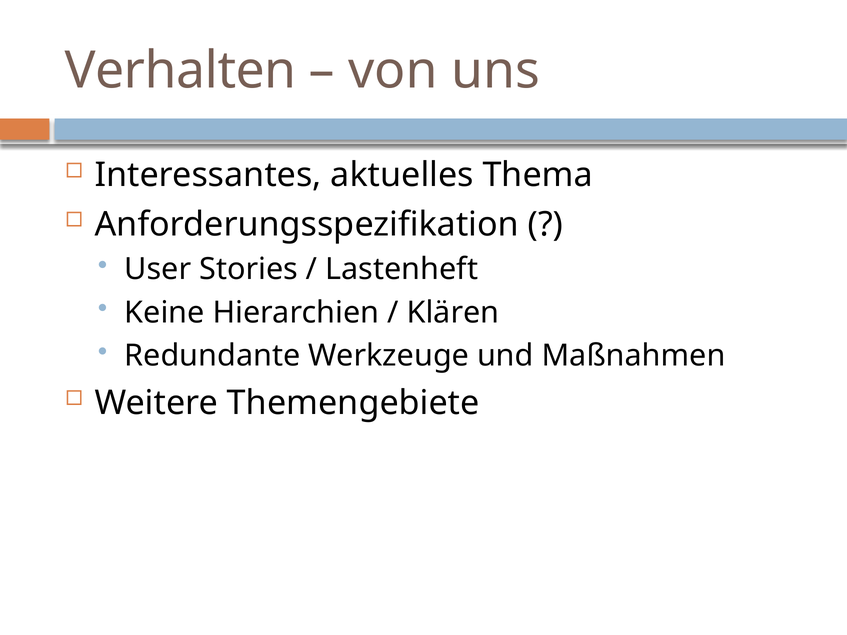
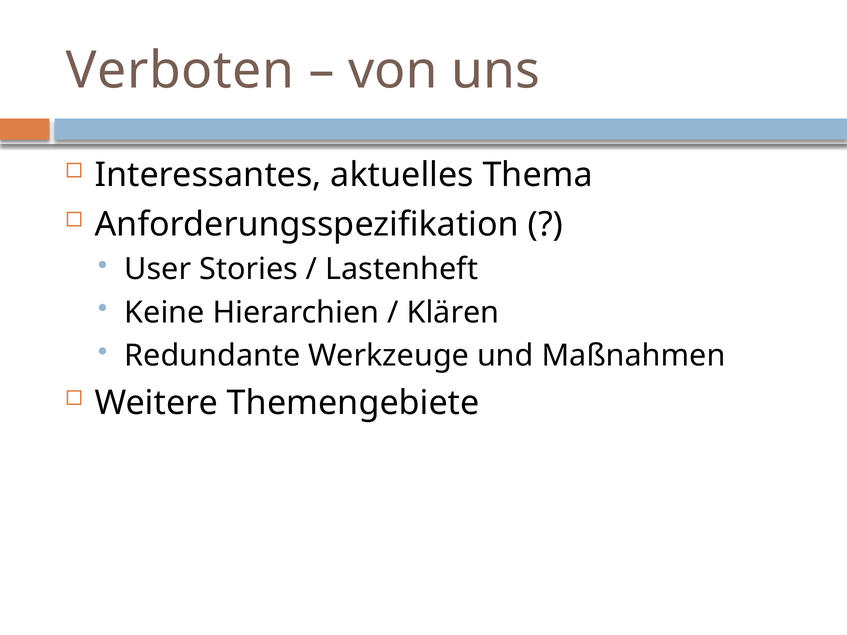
Verhalten: Verhalten -> Verboten (180, 71)
